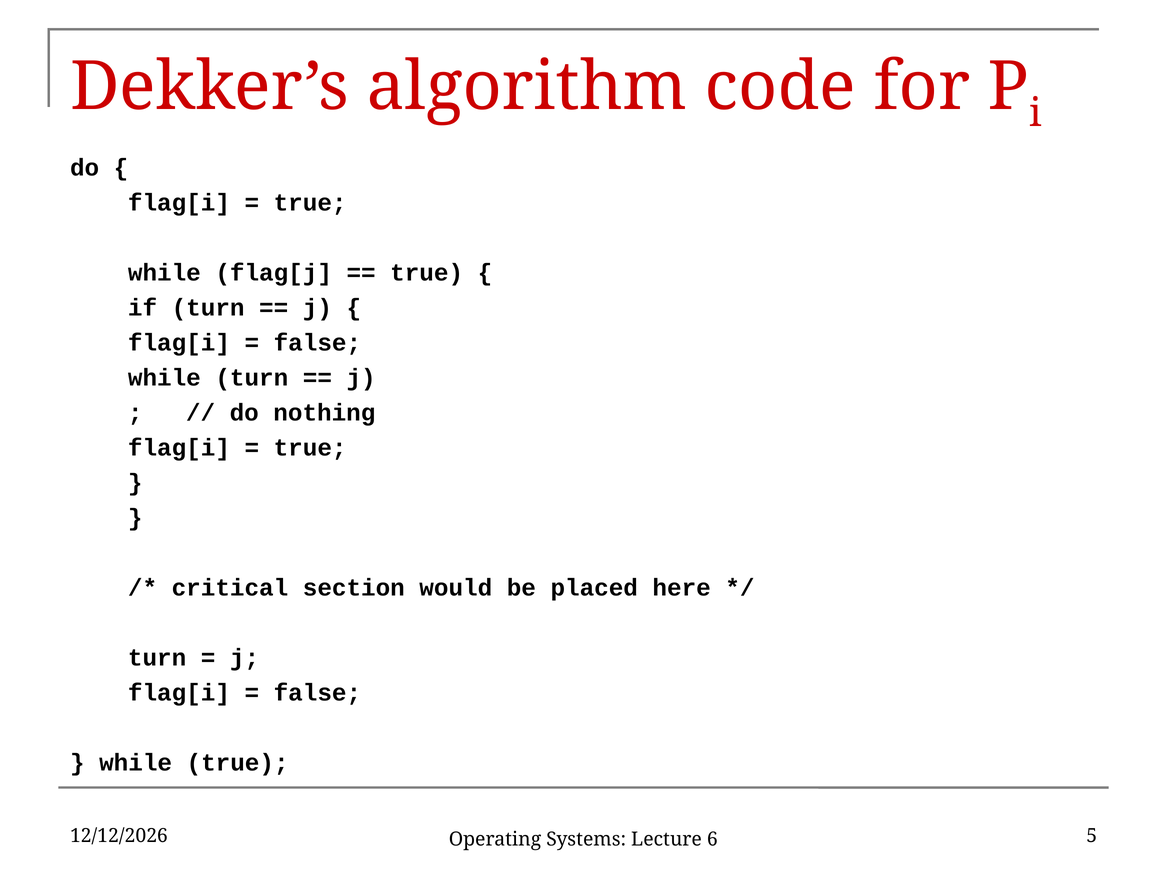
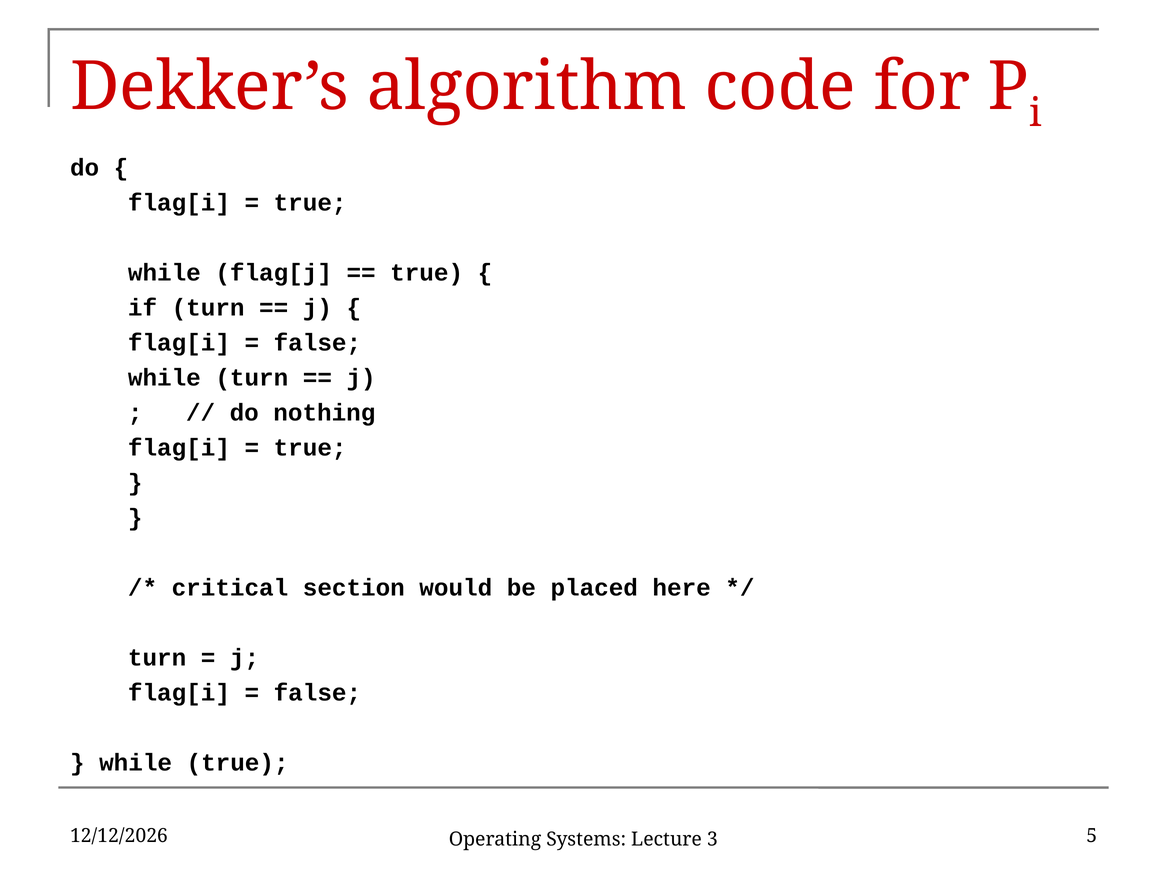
6: 6 -> 3 (712, 840)
